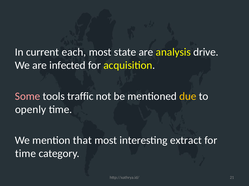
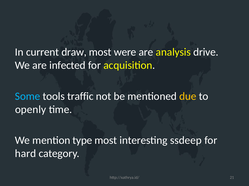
each: each -> draw (74, 52)
state: state -> were (125, 52)
Some colour: pink -> light blue (28, 97)
that: that -> type (82, 141)
extract: extract -> ssdeep (186, 141)
time: time -> hard (26, 154)
